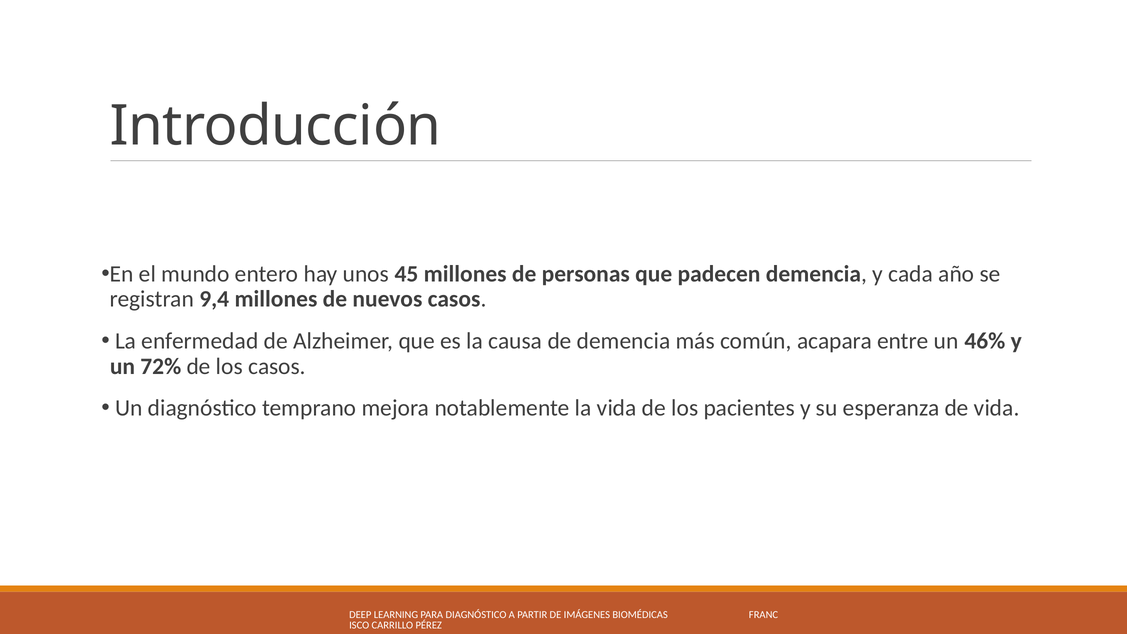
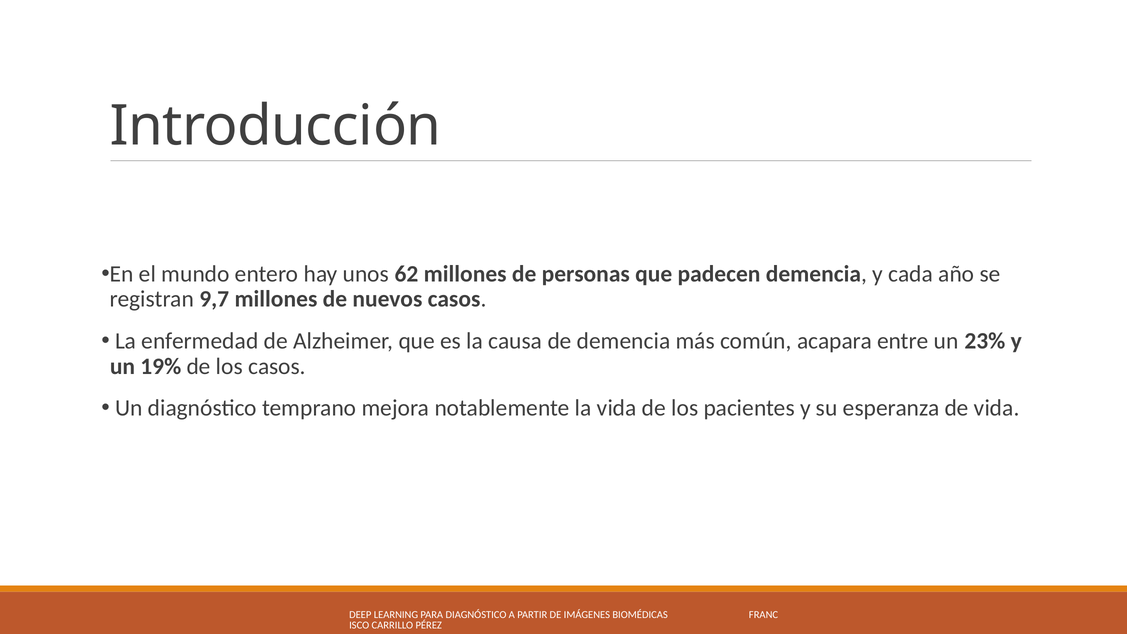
45: 45 -> 62 (406, 274)
9,4: 9,4 -> 9,7 (214, 299)
46%: 46% -> 23% (985, 341)
72%: 72% -> 19% (161, 366)
